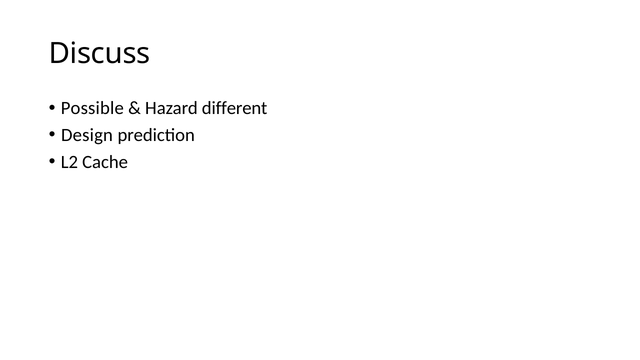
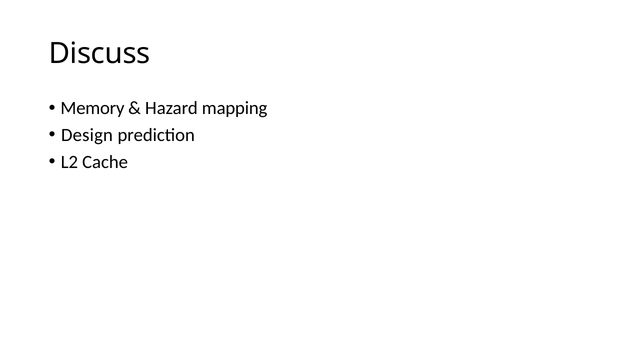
Possible: Possible -> Memory (92, 108)
different: different -> mapping (235, 108)
